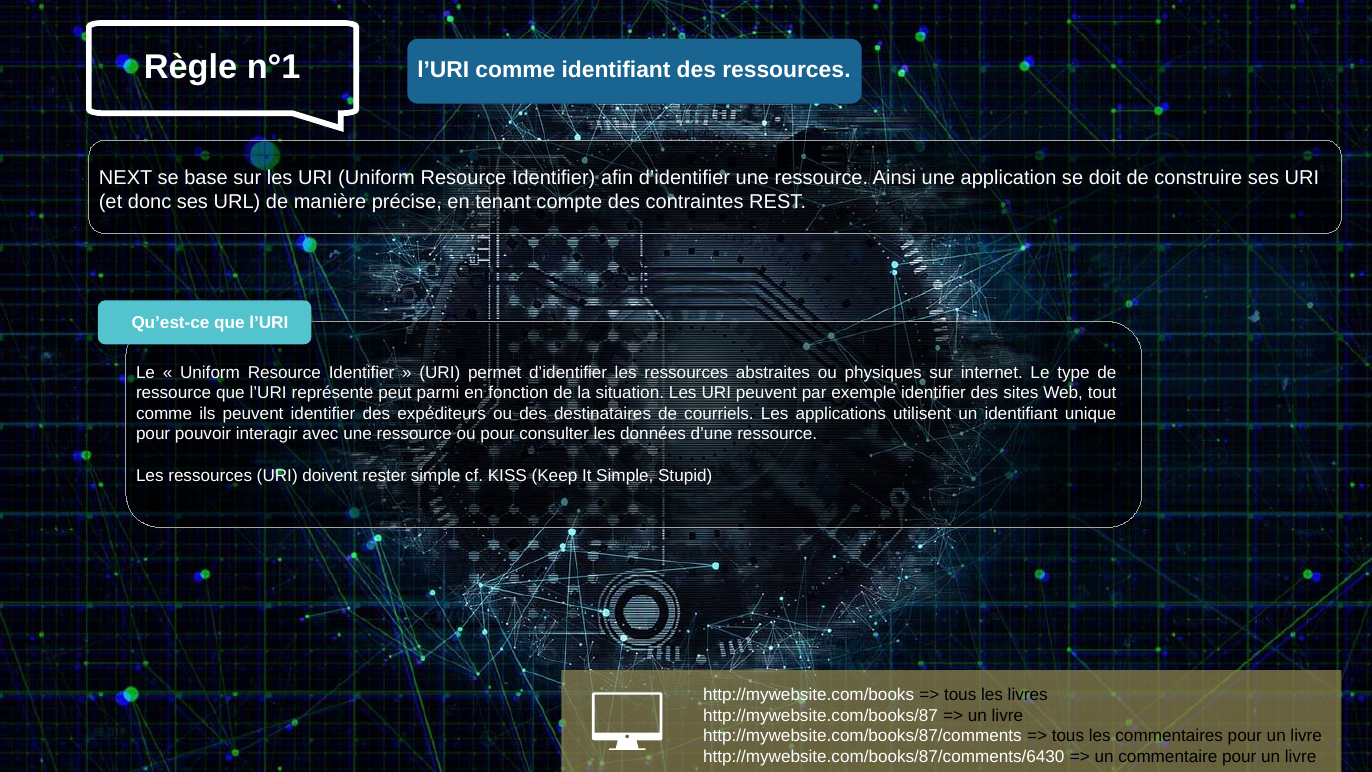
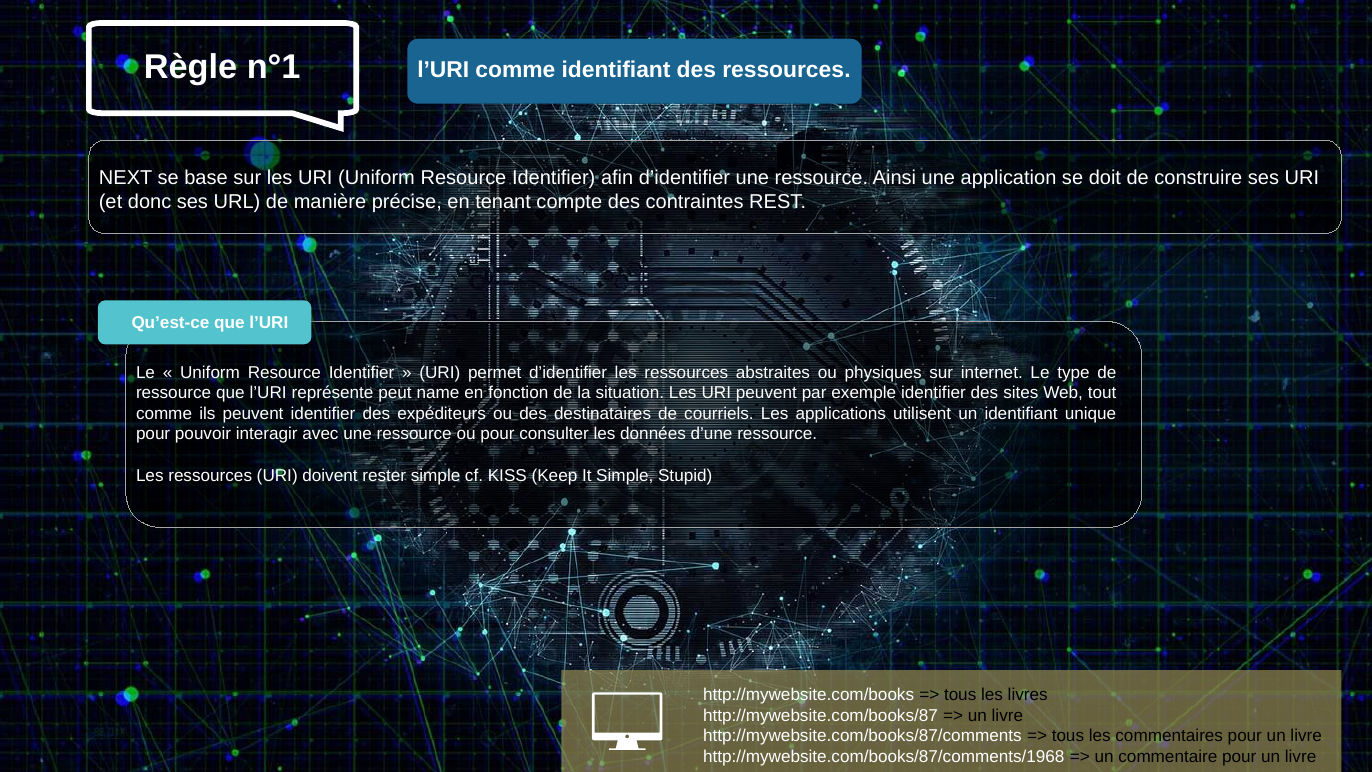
parmi: parmi -> name (438, 393)
http://mywebsite.com/books/87/comments/6430: http://mywebsite.com/books/87/comments/6430 -> http://mywebsite.com/books/87/comments/1968 (884, 756)
